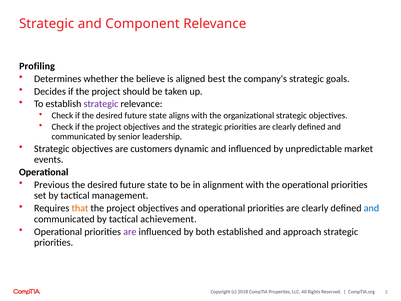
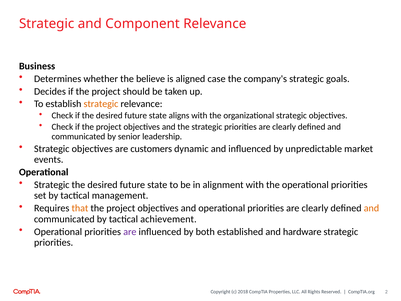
Profiling: Profiling -> Business (37, 66)
best: best -> case (217, 79)
strategic colour: purple -> orange (101, 104)
Previous: Previous -> Strategic (52, 185)
and colour: blue -> orange (371, 208)
approach: approach -> hardware (302, 232)
